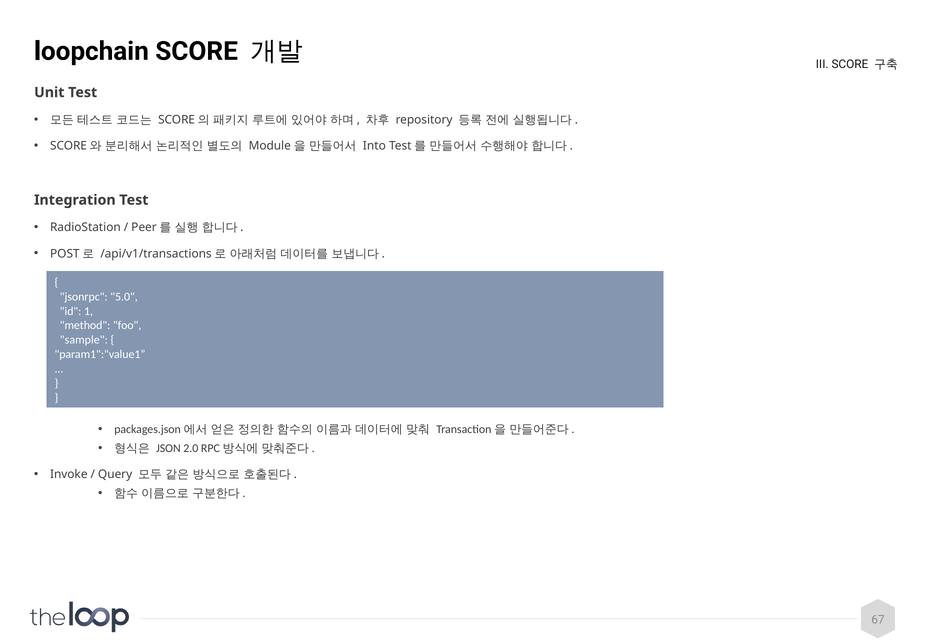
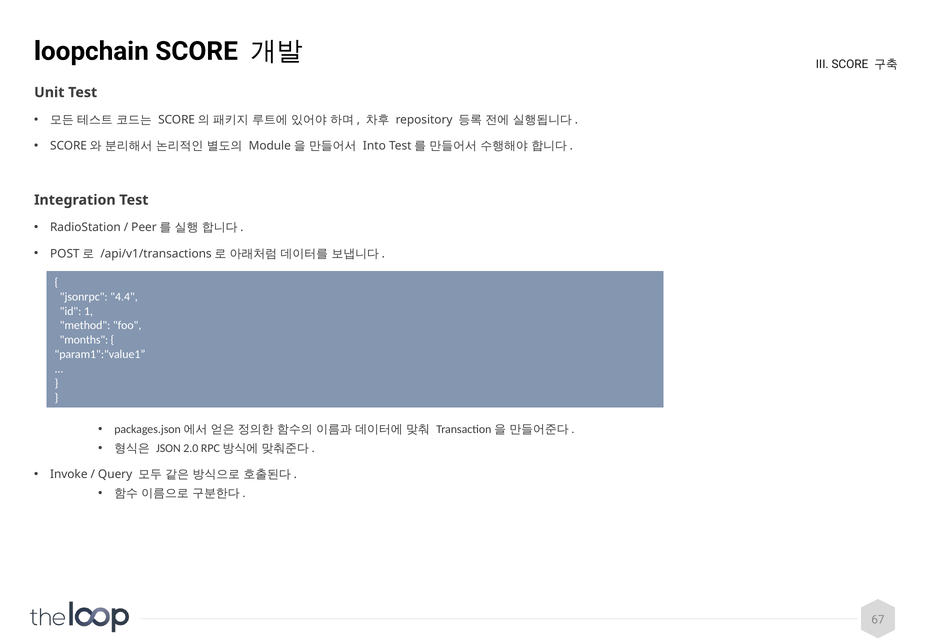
5.0: 5.0 -> 4.4 (124, 297)
sample: sample -> months (84, 340)
